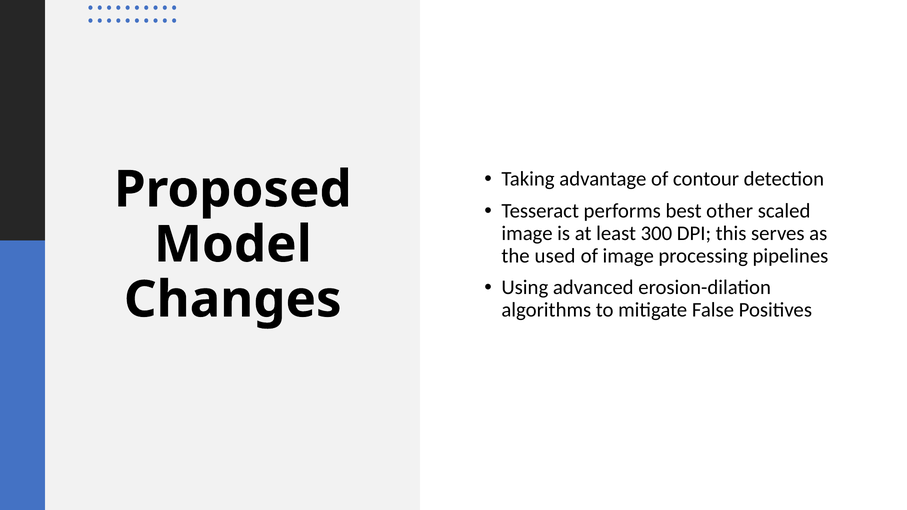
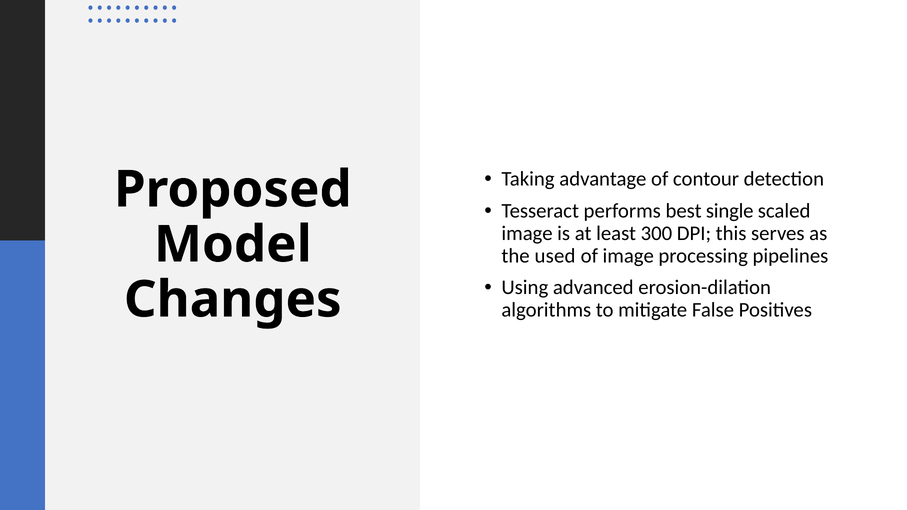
other: other -> single (730, 211)
